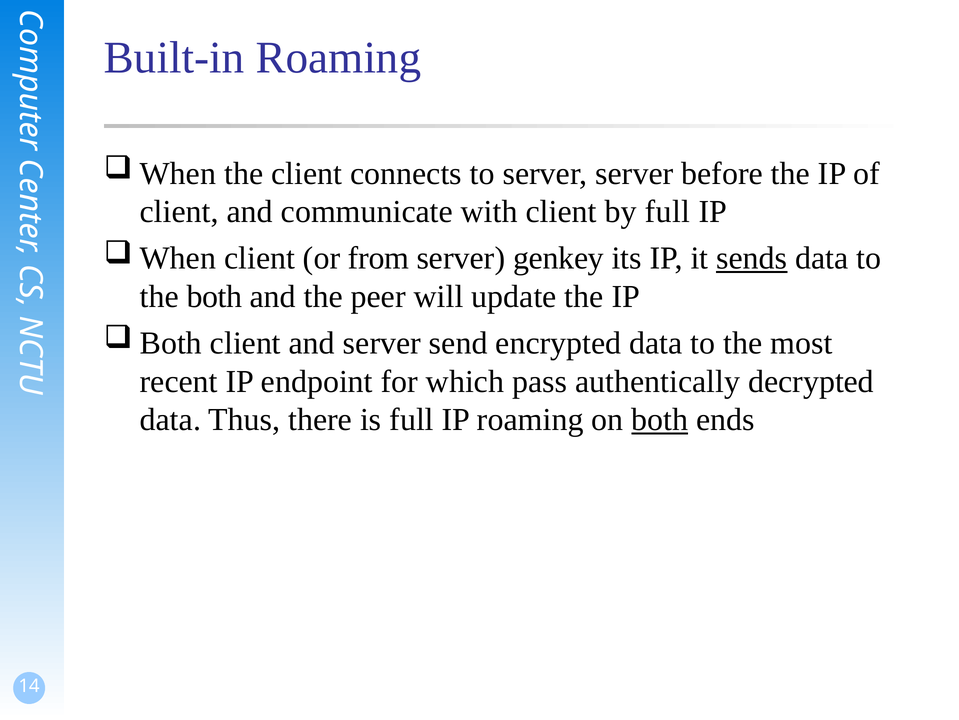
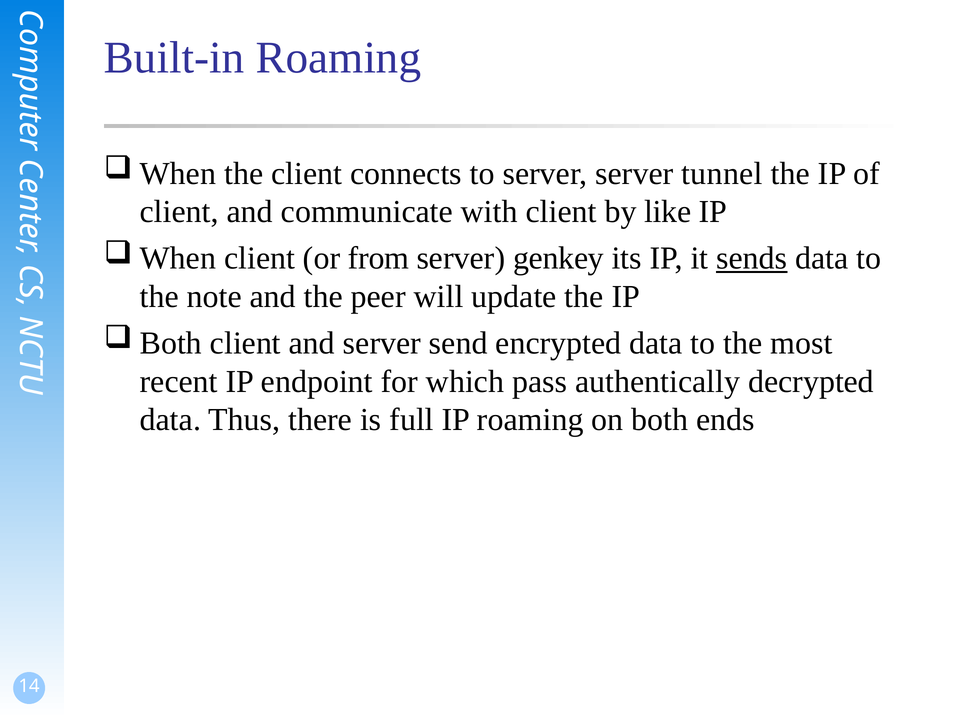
before: before -> tunnel (722, 173)
by full: full -> like (668, 212)
the both: both -> note (214, 296)
both underline: present -> none (660, 419)
